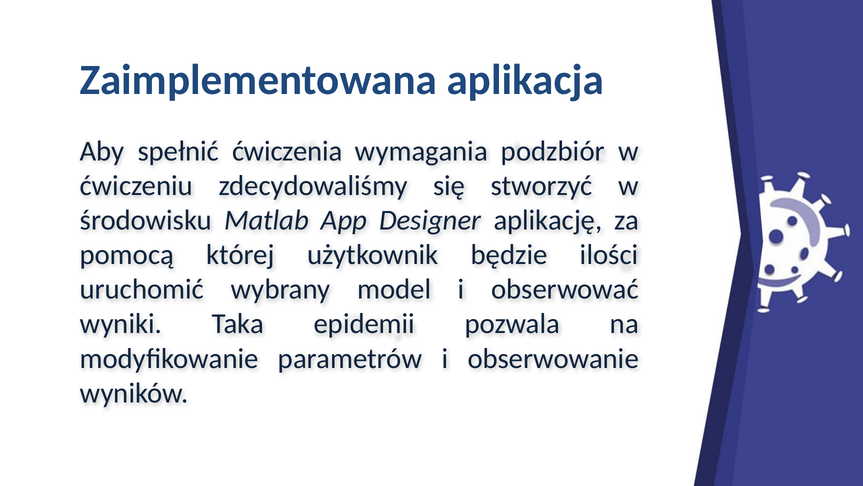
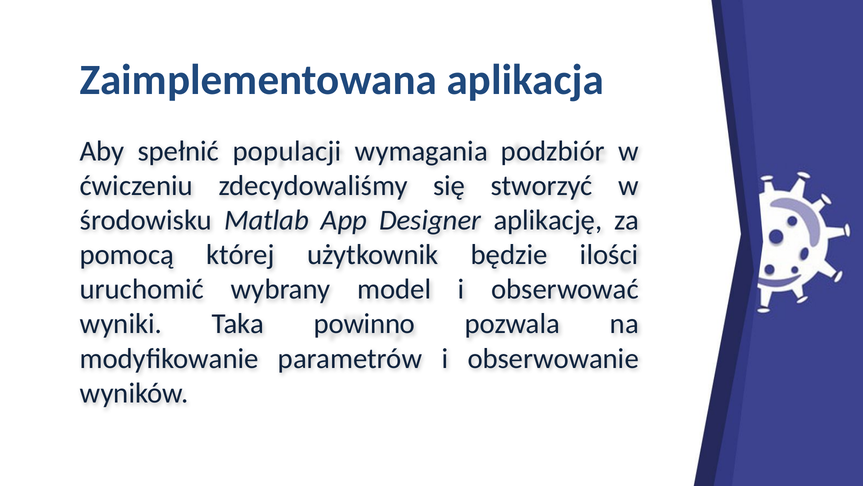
ćwiczenia: ćwiczenia -> populacji (287, 151)
epidemii: epidemii -> powinno (364, 324)
